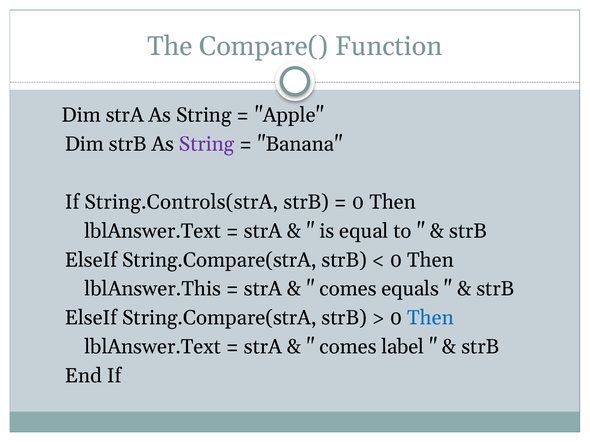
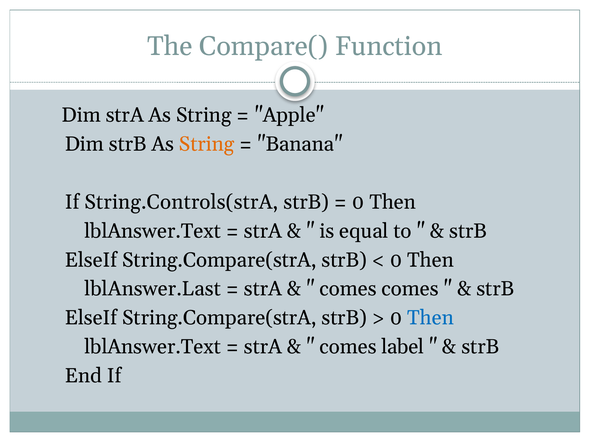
String colour: purple -> orange (207, 144)
lblAnswer.This: lblAnswer.This -> lblAnswer.Last (153, 289)
comes equals: equals -> comes (410, 289)
